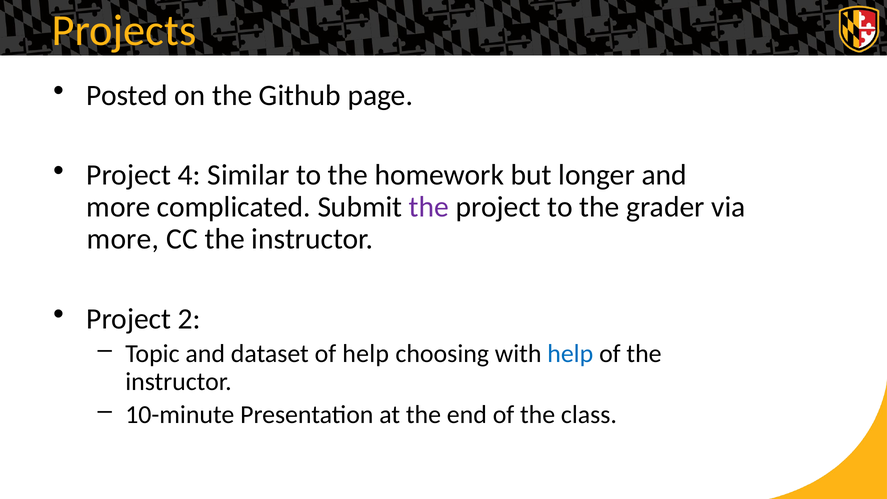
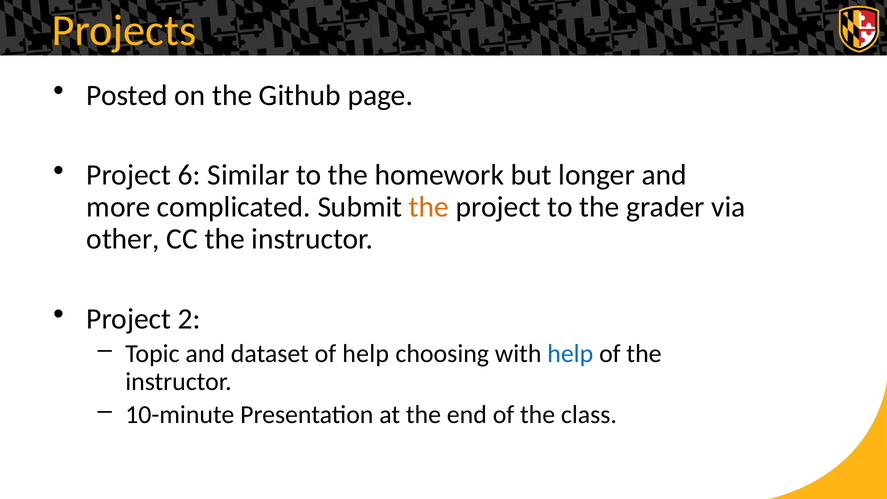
4: 4 -> 6 (189, 175)
the colour: purple -> orange (429, 207)
more: more -> other (123, 239)
